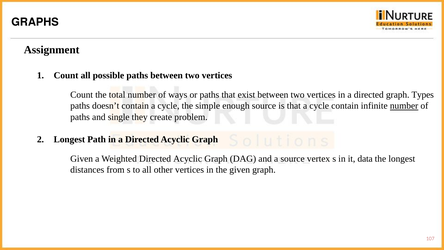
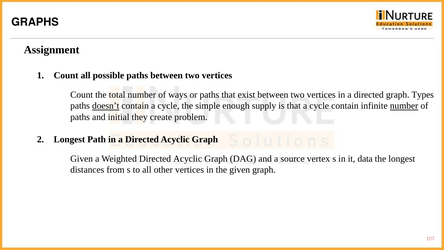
doesn’t underline: none -> present (106, 106)
enough source: source -> supply (264, 106)
single: single -> initial (119, 117)
